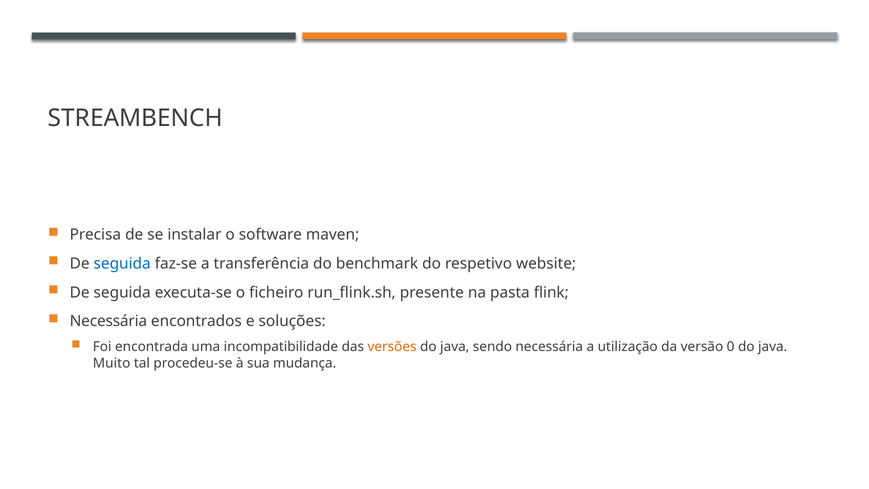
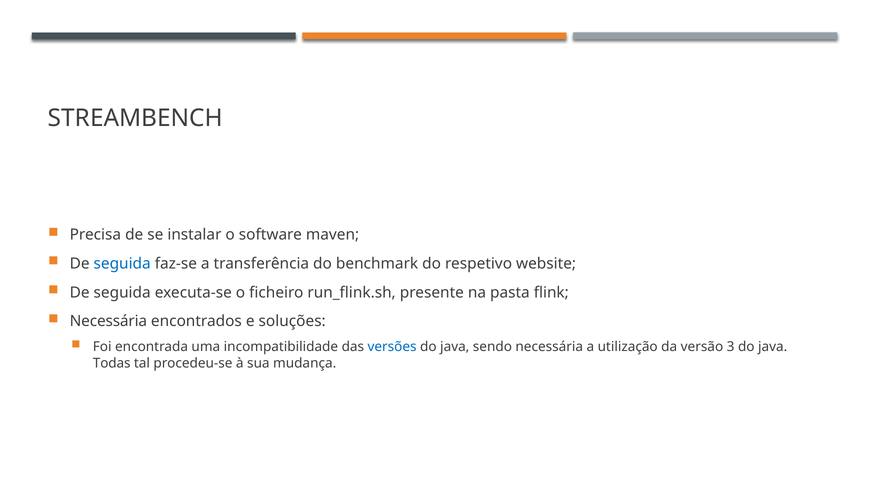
versões colour: orange -> blue (392, 347)
0: 0 -> 3 (731, 347)
Muito: Muito -> Todas (112, 363)
